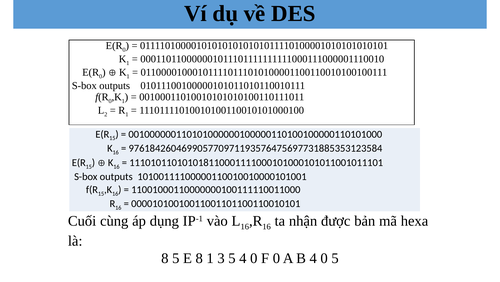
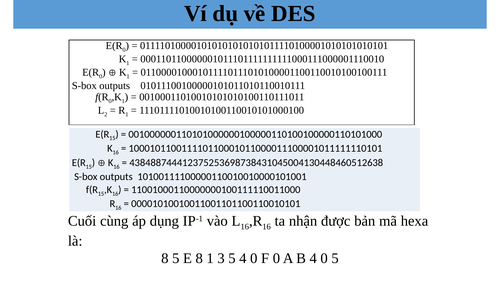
976184260469905770971193576475697731885353123584: 976184260469905770971193576475697731885353123584 -> 100010110011110110001011000011100001011111110101 (255, 148)
111010110101018110001111000101000101011001011101: 111010110101018110001111000101000101011001011101 -> 438488744412375253698738431045004130448460512638 (256, 162)
